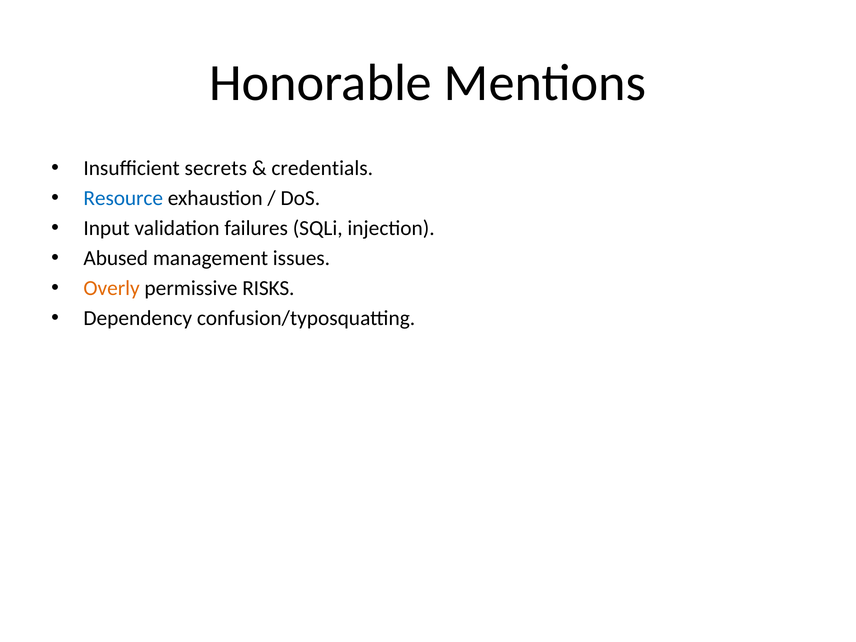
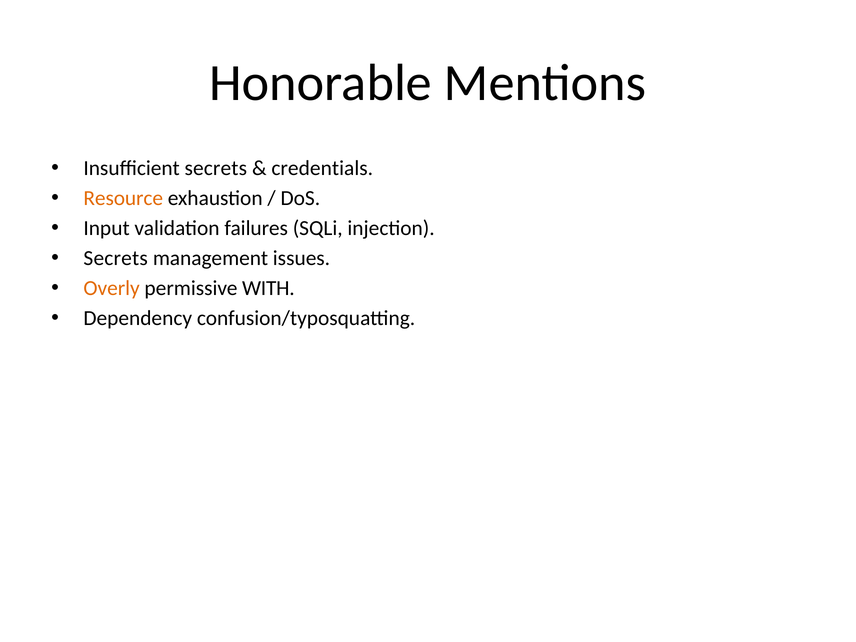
Resource colour: blue -> orange (123, 198)
Abused: Abused -> Secrets (116, 258)
RISKS: RISKS -> WITH (268, 288)
